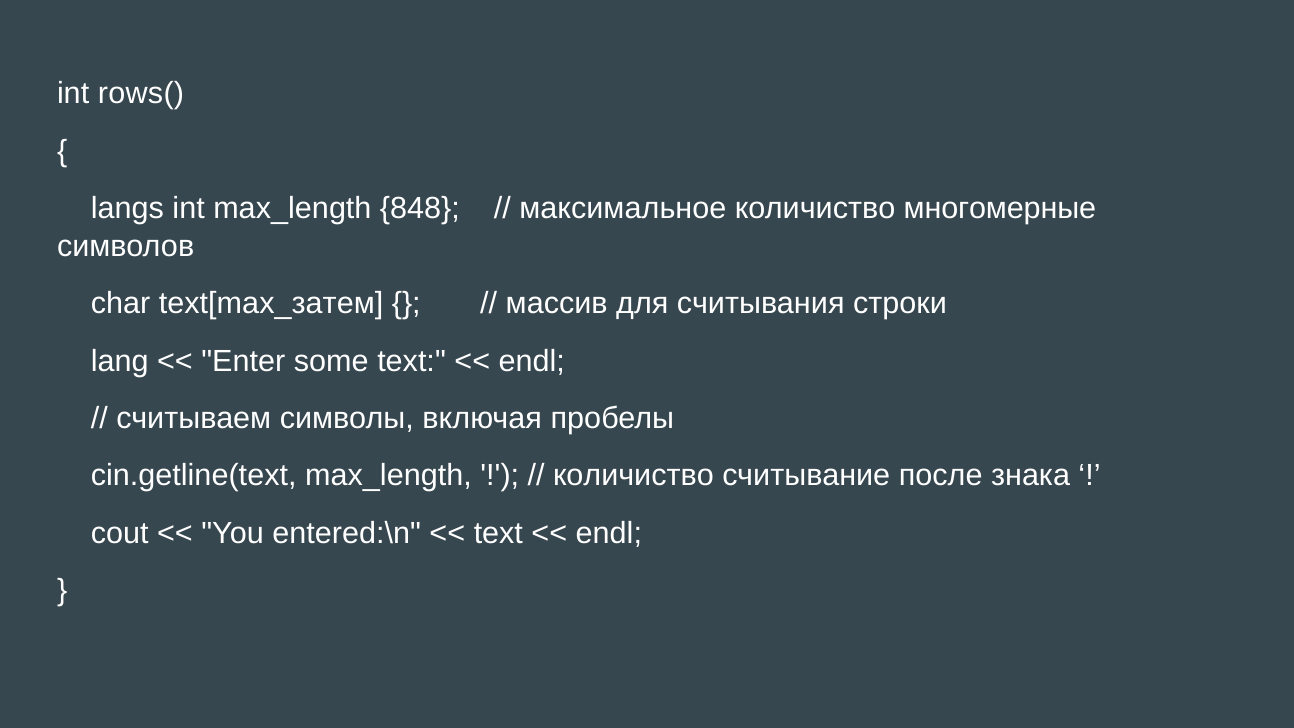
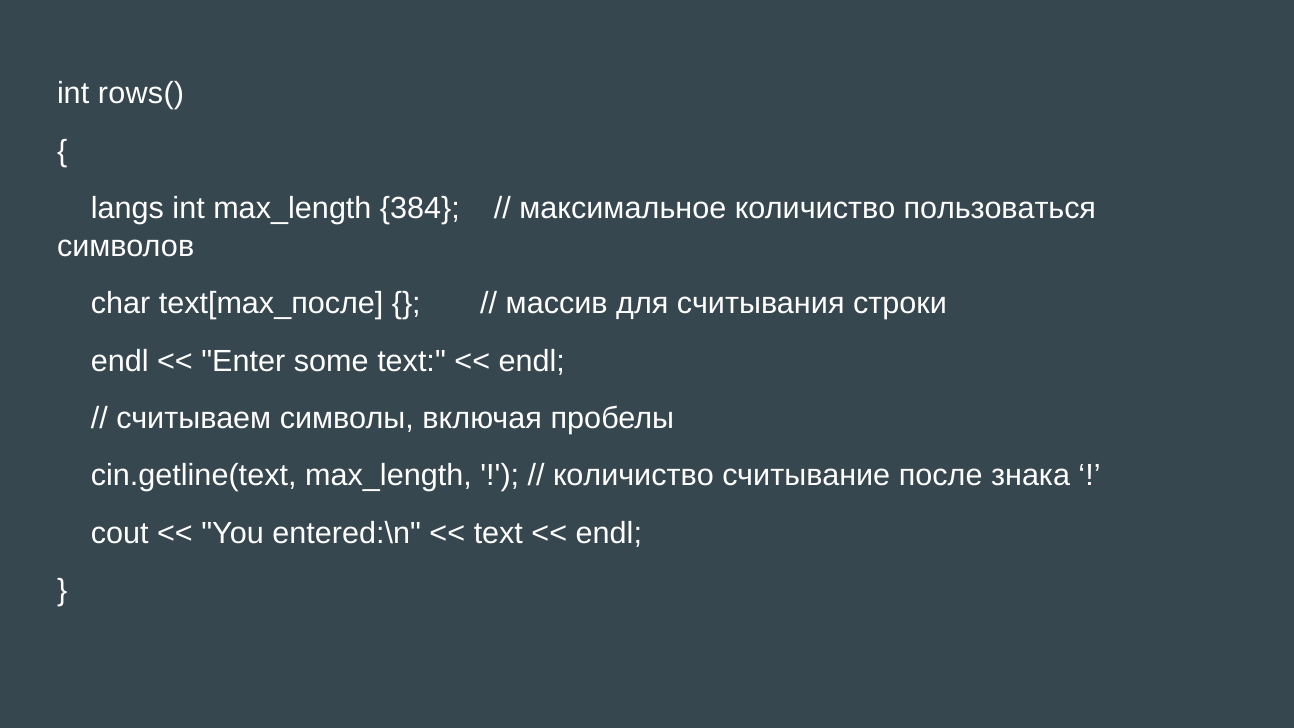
848: 848 -> 384 (420, 208)
многомерные: многомерные -> пользоваться (1000, 208)
text[max_затем: text[max_затем -> text[max_после (271, 304)
lang: lang -> endl (120, 361)
